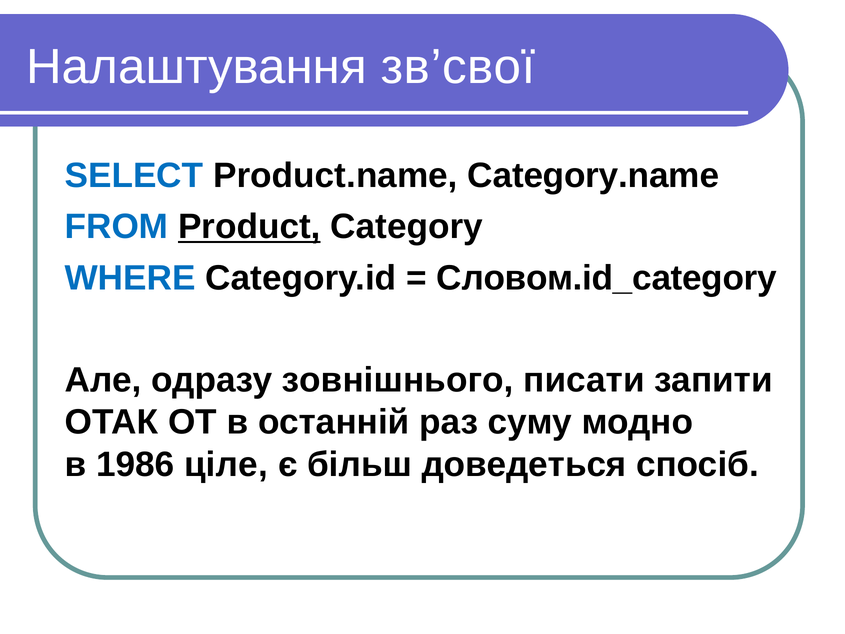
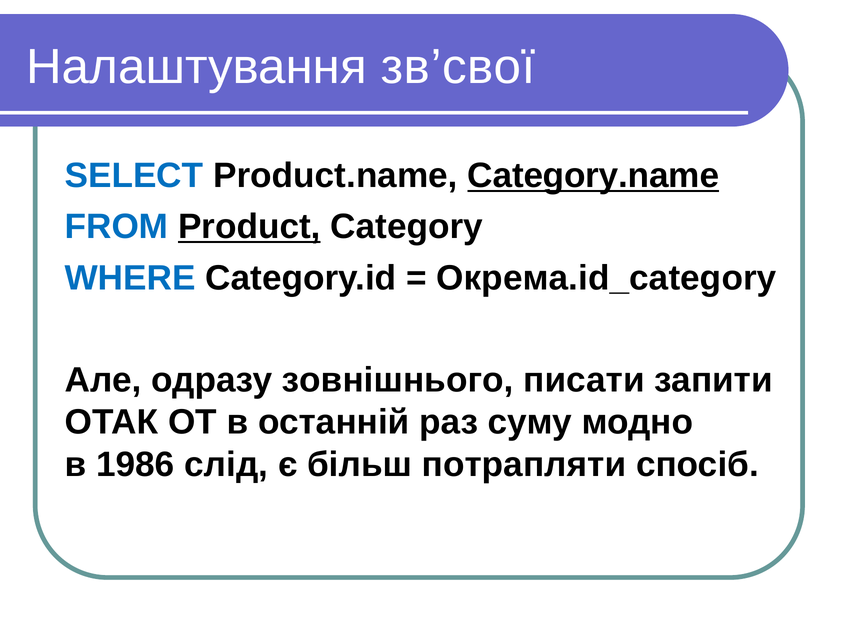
Category.name underline: none -> present (593, 176)
Словом.id_category: Словом.id_category -> Окрема.id_category (606, 278)
ціле: ціле -> слід (226, 464)
доведеться: доведеться -> потрапляти (524, 464)
